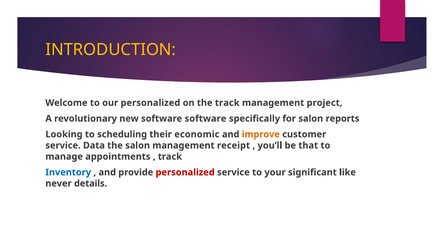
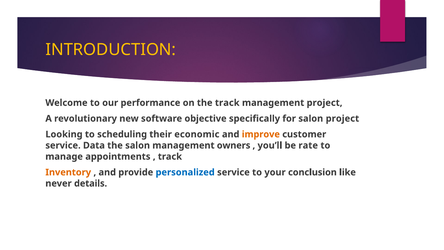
our personalized: personalized -> performance (150, 103)
software software: software -> objective (206, 118)
salon reports: reports -> project (342, 118)
receipt: receipt -> owners (234, 145)
that: that -> rate (308, 145)
Inventory colour: blue -> orange (68, 172)
personalized colour: red -> blue (185, 172)
significant: significant -> conclusion (312, 172)
